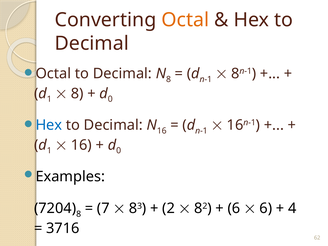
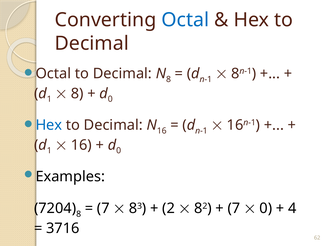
Octal colour: orange -> blue (185, 20)
6: 6 -> 7 (234, 208)
6: 6 -> 0 (266, 208)
